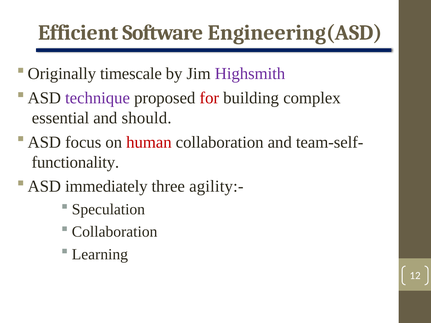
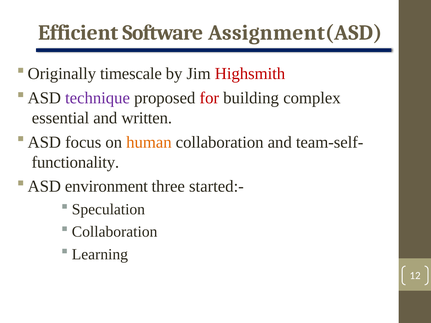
Engineering(ASD: Engineering(ASD -> Assignment(ASD (295, 33)
Highsmith colour: purple -> red (250, 74)
should: should -> written (147, 118)
human colour: red -> orange (149, 142)
immediately: immediately -> environment (106, 187)
agility:-: agility:- -> started:- (216, 187)
